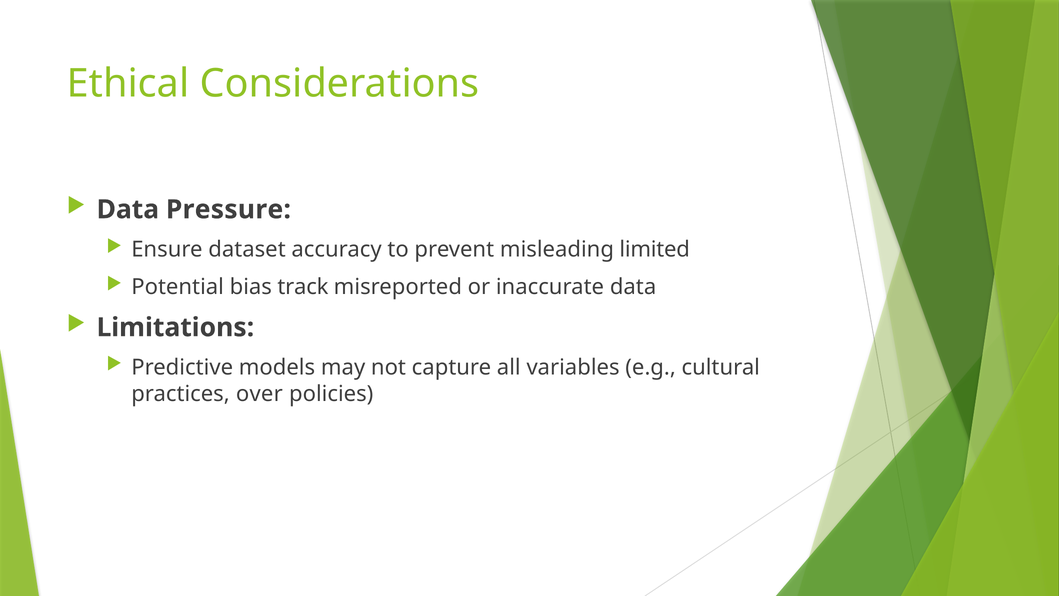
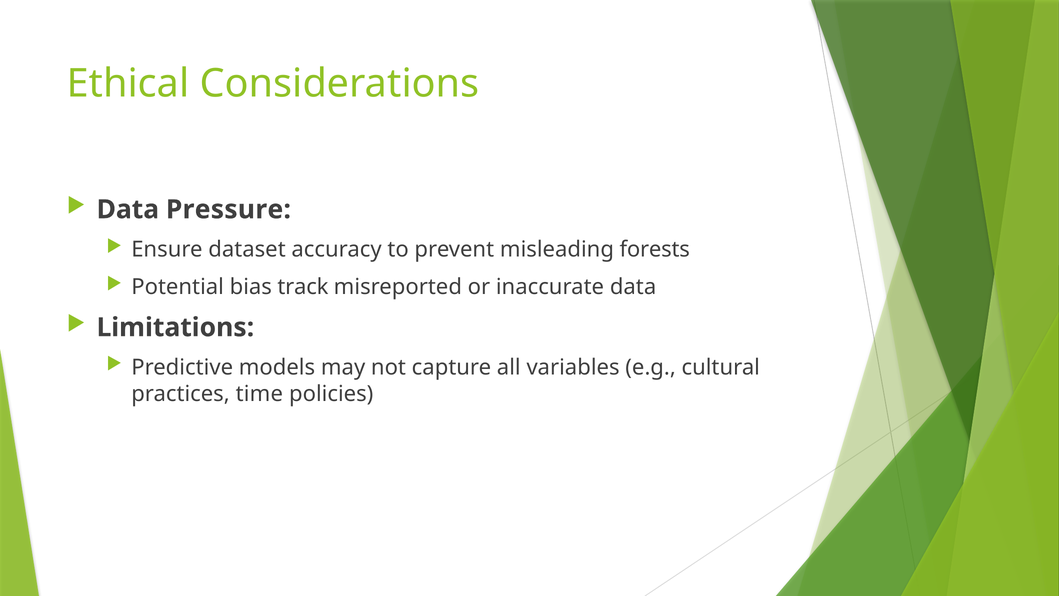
limited: limited -> forests (655, 249)
over: over -> time (259, 394)
